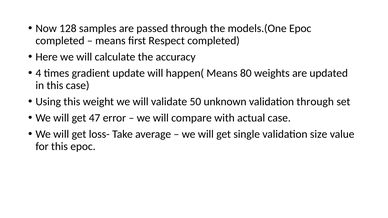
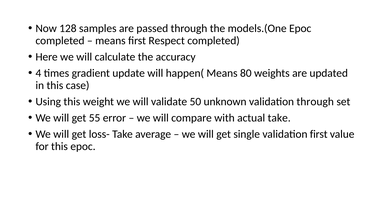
47: 47 -> 55 (95, 118)
actual case: case -> take (279, 118)
validation size: size -> first (319, 134)
